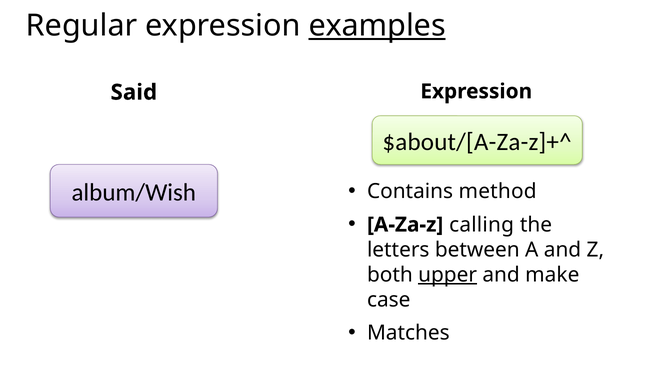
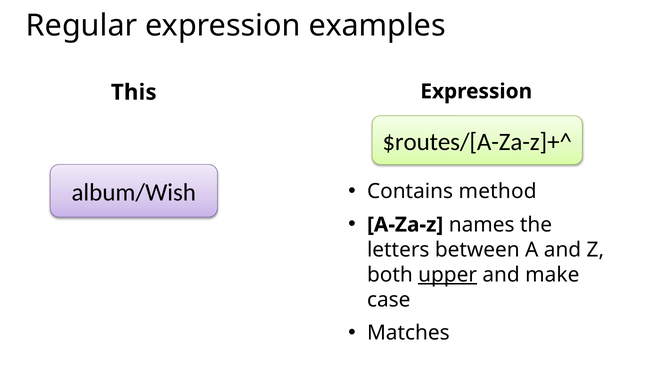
examples underline: present -> none (377, 26)
Said: Said -> This (134, 92)
$about/[A-Za-z]+^: $about/[A-Za-z]+^ -> $routes/[A-Za-z]+^ (477, 142)
calling: calling -> names (482, 225)
